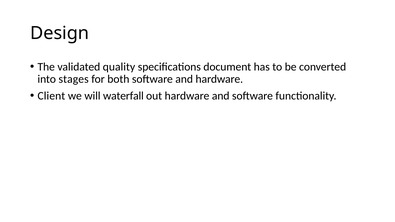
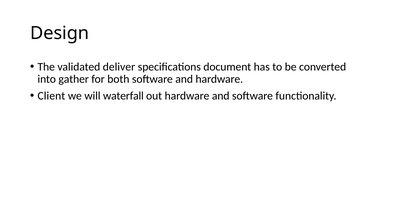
quality: quality -> deliver (119, 67)
stages: stages -> gather (74, 79)
